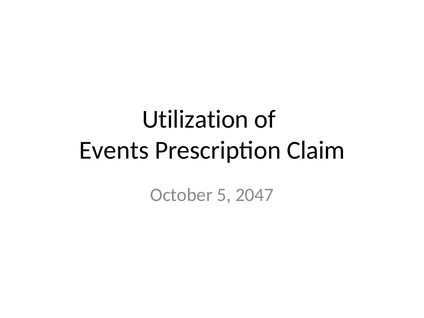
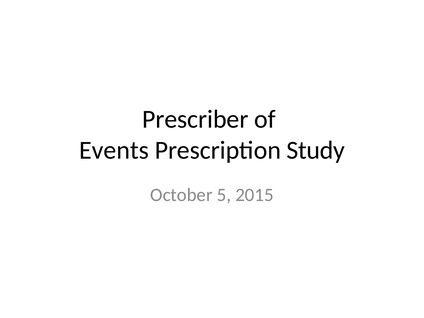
Utilization: Utilization -> Prescriber (195, 119)
Claim: Claim -> Study (316, 150)
2047: 2047 -> 2015 (254, 195)
